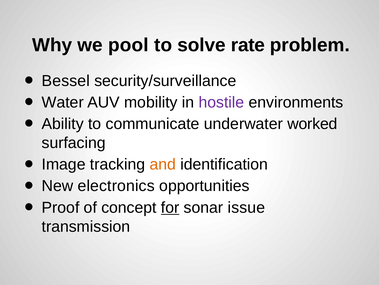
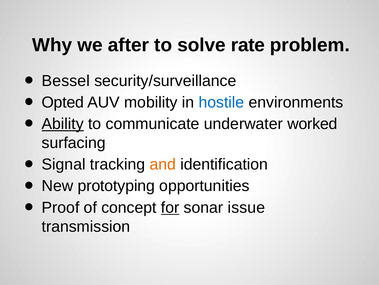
pool: pool -> after (128, 45)
Water: Water -> Opted (63, 102)
hostile colour: purple -> blue (221, 102)
Ability underline: none -> present (63, 124)
Image: Image -> Signal (64, 164)
electronics: electronics -> prototyping (116, 186)
